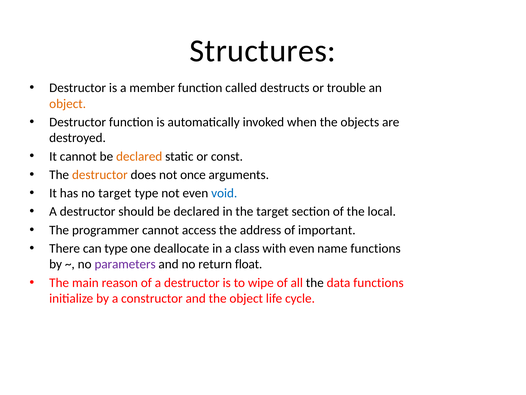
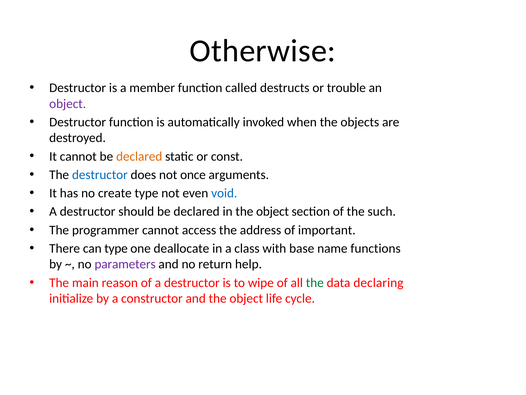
Structures: Structures -> Otherwise (263, 51)
object colour: orange -> purple (68, 104)
destructor colour: orange -> blue (100, 175)
no target: target -> create (115, 193)
in the target: target -> object (272, 211)
local: local -> such (382, 211)
with even: even -> base (302, 248)
float: float -> help (249, 264)
the colour: black -> green (315, 282)
data functions: functions -> declaring (378, 282)
